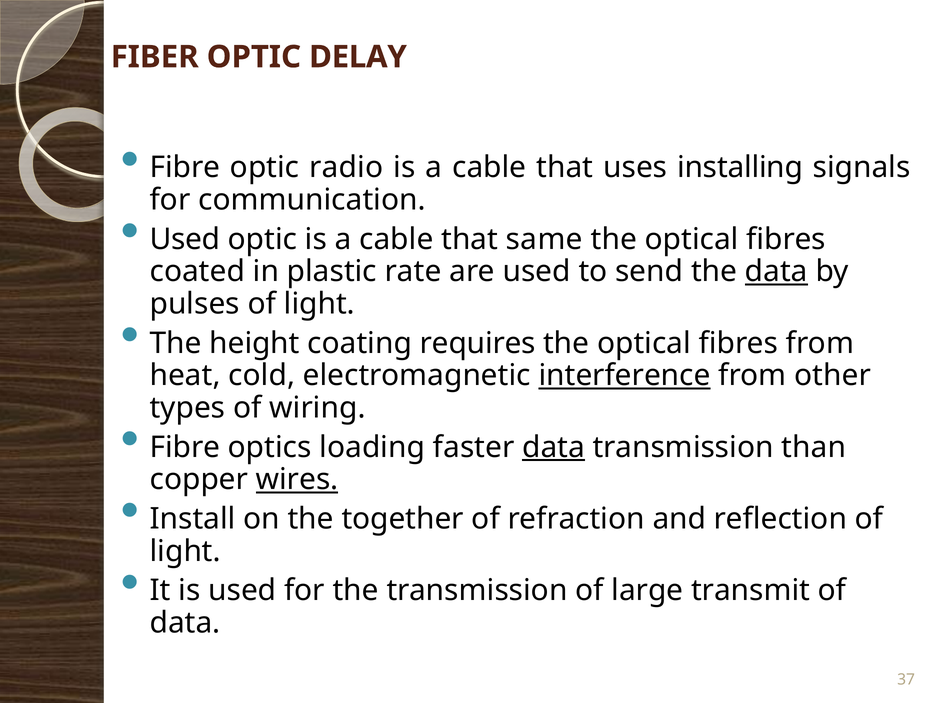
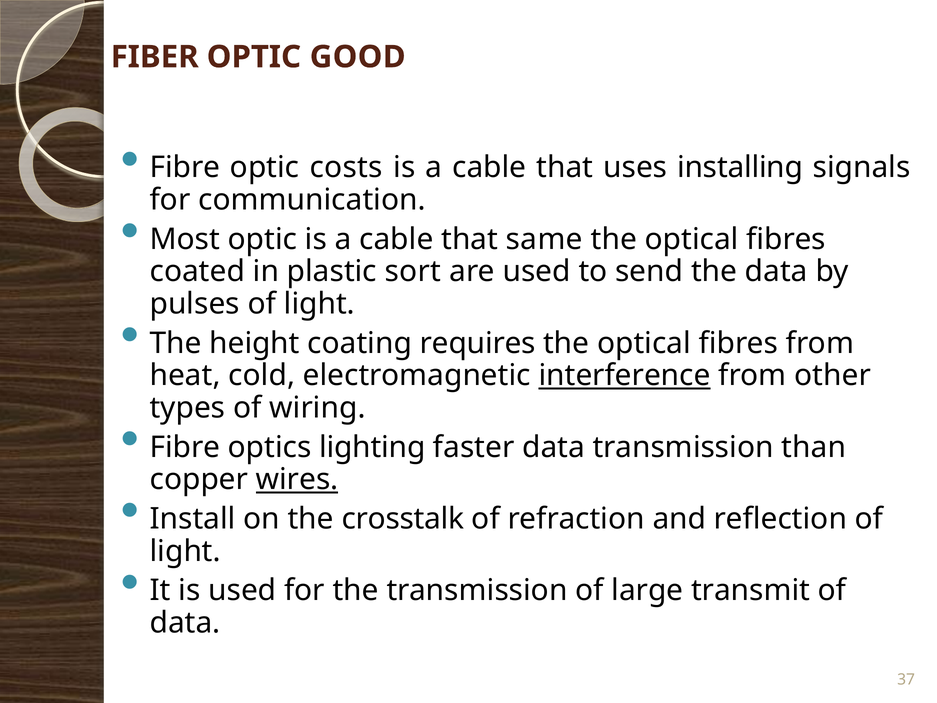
DELAY: DELAY -> GOOD (358, 57)
radio: radio -> costs (346, 168)
Used: Used -> Most (185, 239)
rate: rate -> sort (413, 271)
data underline: present -> none (776, 271)
loading: loading -> lighting (372, 447)
data underline: present -> none (554, 447)
together: together -> crosstalk (403, 519)
